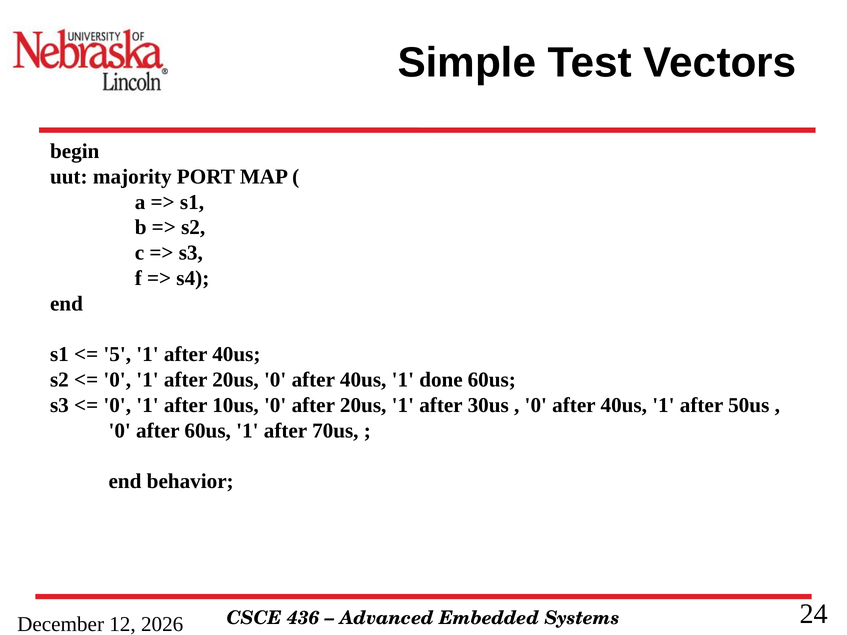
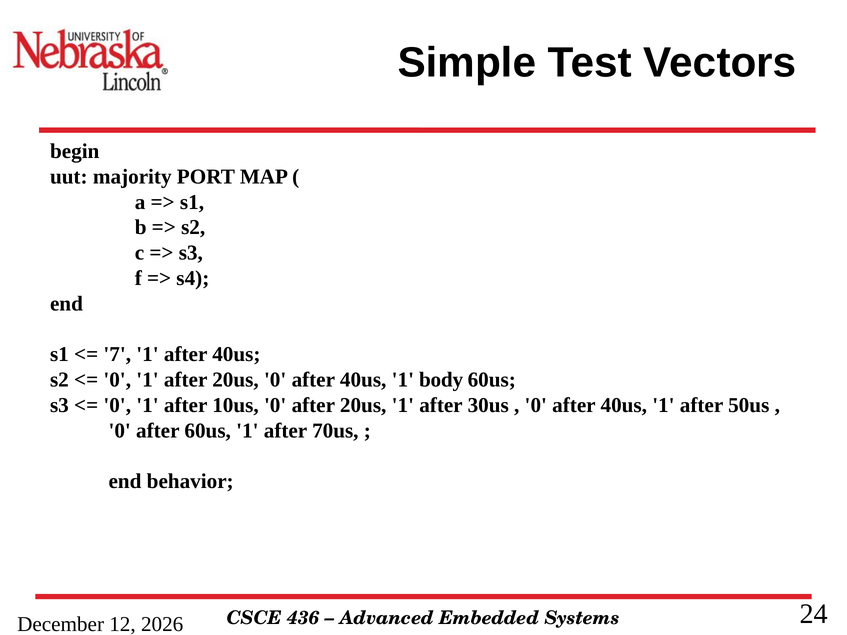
5: 5 -> 7 (117, 355)
done: done -> body (441, 380)
